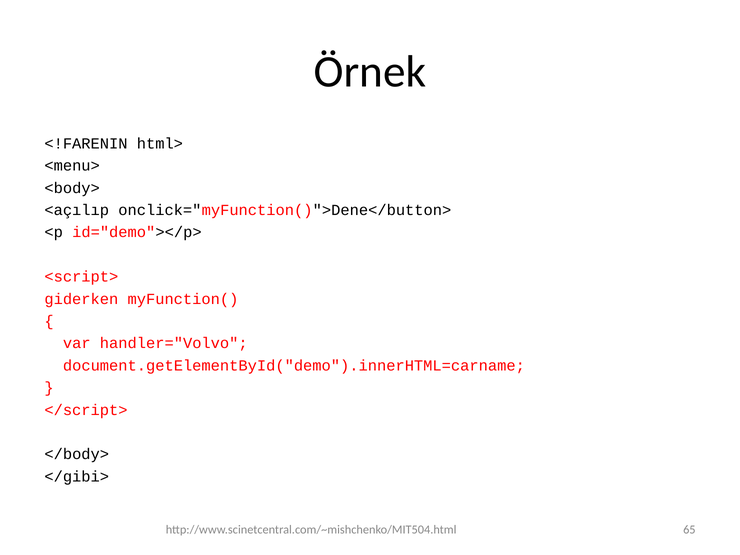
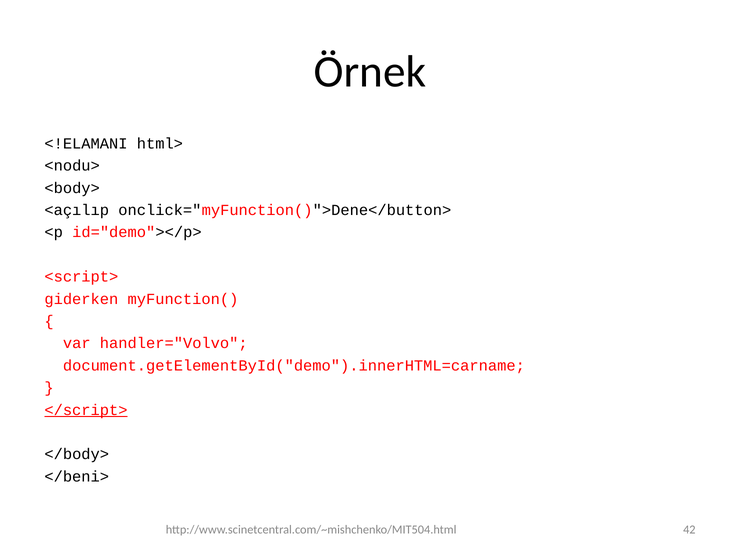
<!FARENIN: <!FARENIN -> <!ELAMANI (86, 144)
<menu>: <menu> -> <nodu> (72, 166)
</script> underline: none -> present (86, 410)
</gibi>: </gibi> -> </beni> (77, 477)
65: 65 -> 42 (689, 530)
